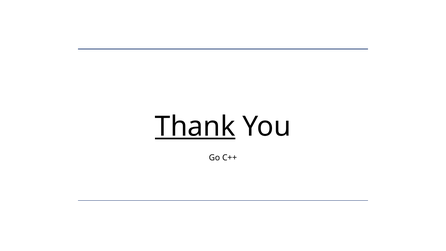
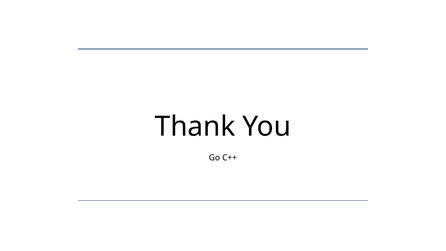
Thank underline: present -> none (195, 127)
